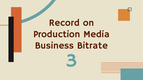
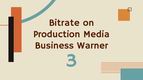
Record: Record -> Bitrate (64, 23)
Bitrate: Bitrate -> Warner (92, 46)
